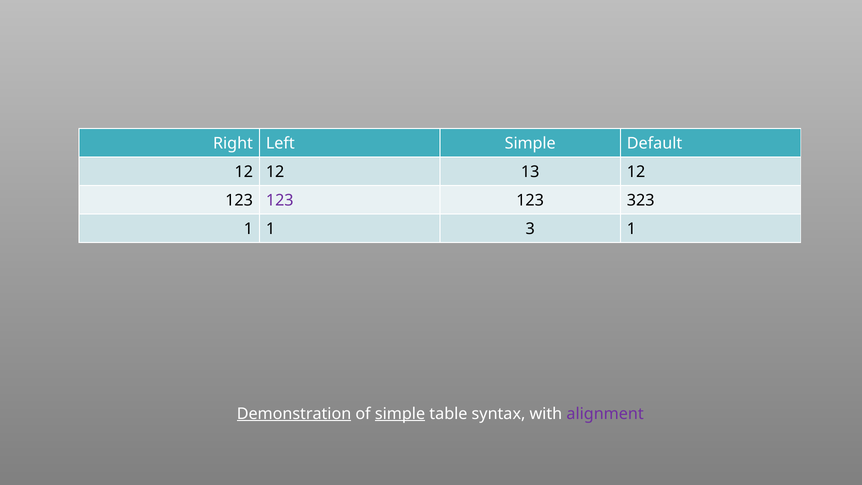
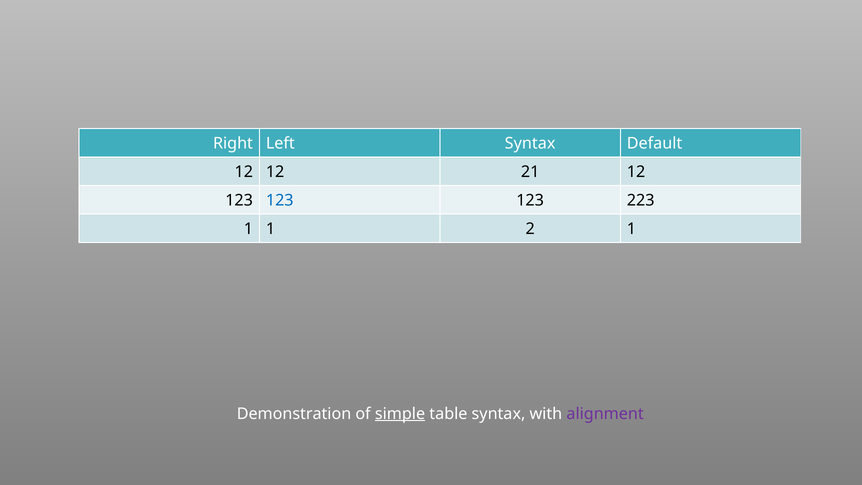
Left Simple: Simple -> Syntax (530, 144)
13: 13 -> 21 (530, 172)
123 colour: purple -> blue (280, 201)
323: 323 -> 223 (641, 201)
3: 3 -> 2 (530, 229)
Demonstration underline: present -> none (294, 414)
